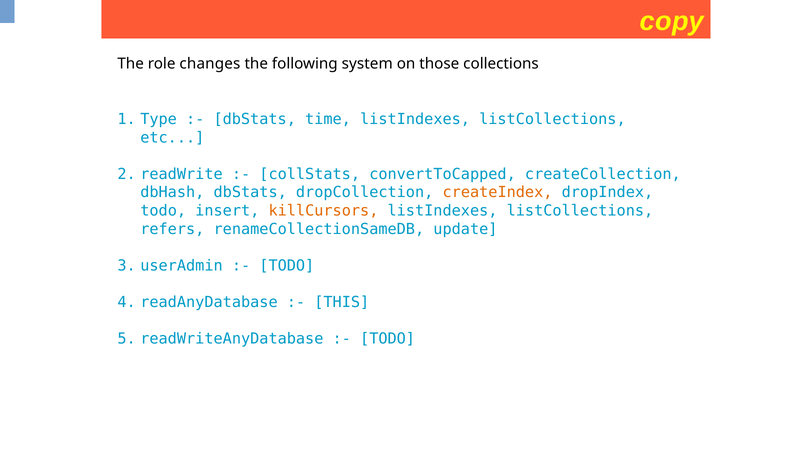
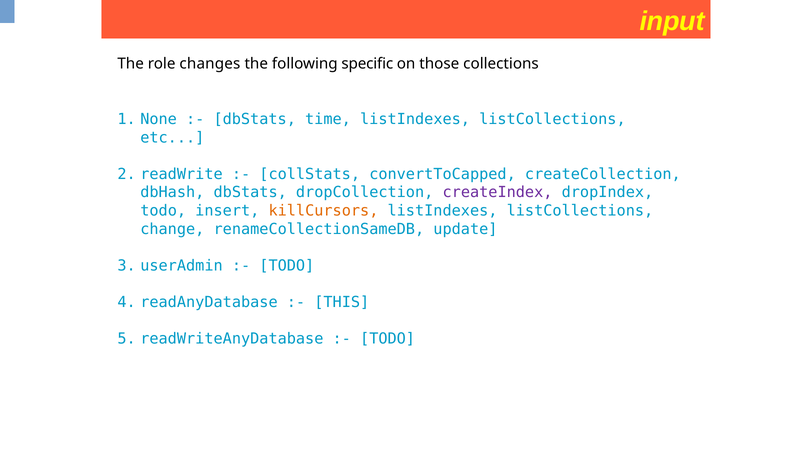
copy: copy -> input (672, 21)
system: system -> specific (367, 64)
Type: Type -> None (159, 119)
createIndex colour: orange -> purple (498, 192)
refers: refers -> change (172, 229)
